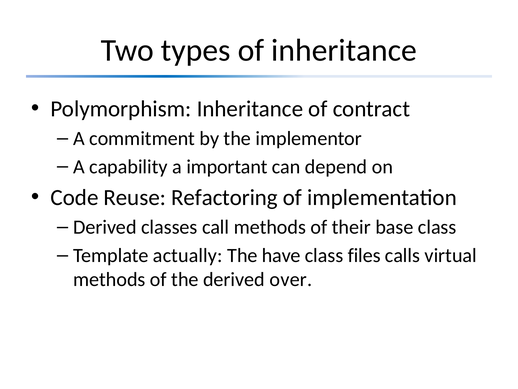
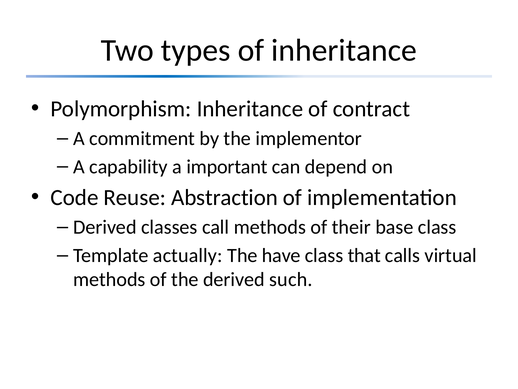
Refactoring: Refactoring -> Abstraction (224, 197)
files: files -> that (364, 255)
over: over -> such (291, 279)
